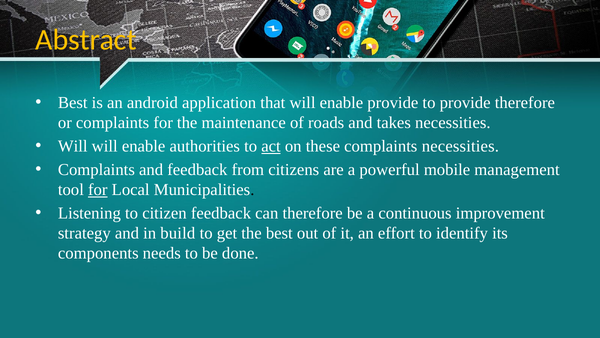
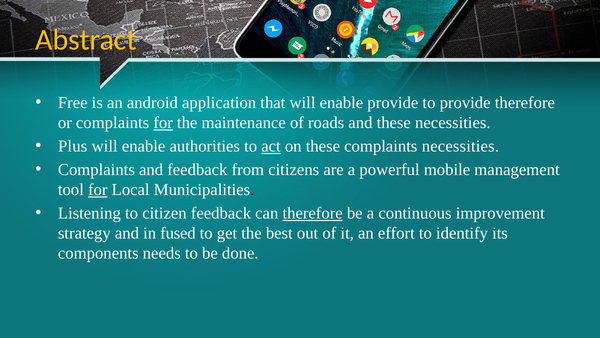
Best: Best -> Free (73, 103)
for underline: none -> present (163, 123)
and takes: takes -> these (394, 123)
Will: Will -> Plus (73, 146)
therefore underline: none -> present (313, 213)
build: build -> fused (178, 233)
